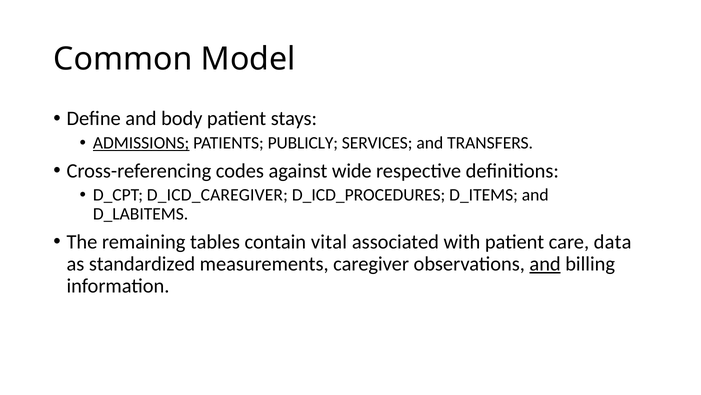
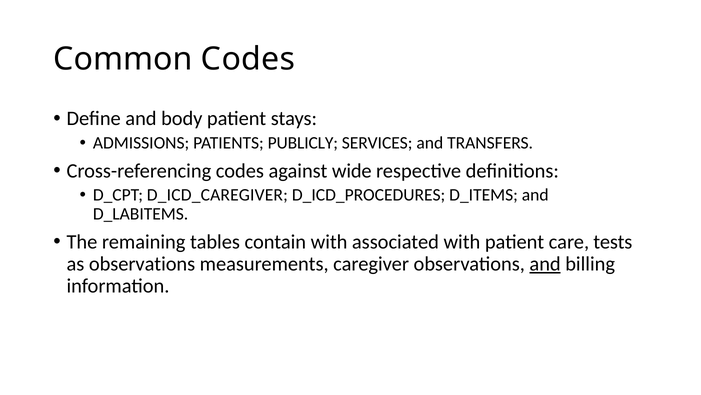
Common Model: Model -> Codes (248, 59)
ADMISSIONS underline: present -> none (141, 143)
contain vital: vital -> with (329, 241)
data: data -> tests (613, 241)
as standardized: standardized -> observations (142, 263)
